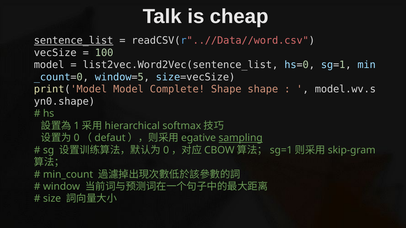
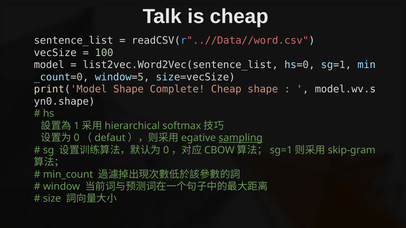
sentence_list underline: present -> none (74, 41)
print('Model Model: Model -> Shape (128, 89)
Complete Shape: Shape -> Cheap (226, 89)
